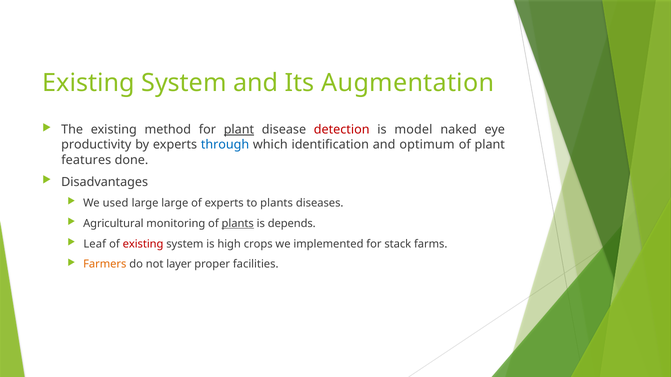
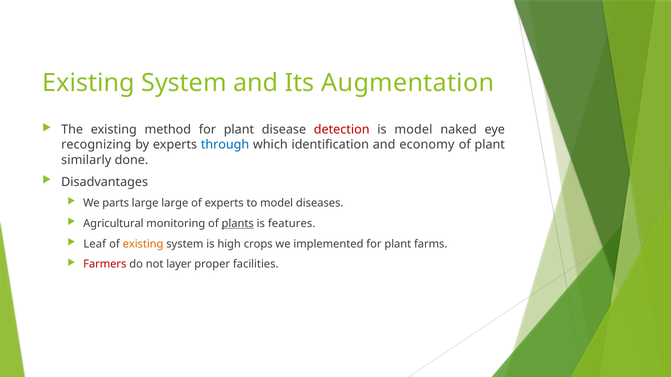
plant underline: present -> none (239, 130)
productivity: productivity -> recognizing (96, 145)
optimum: optimum -> economy (427, 145)
features: features -> similarly (86, 160)
used: used -> parts (116, 203)
to plants: plants -> model (277, 203)
depends: depends -> features (292, 224)
existing colour: red -> orange (143, 244)
implemented for stack: stack -> plant (398, 244)
Farmers colour: orange -> red (105, 265)
